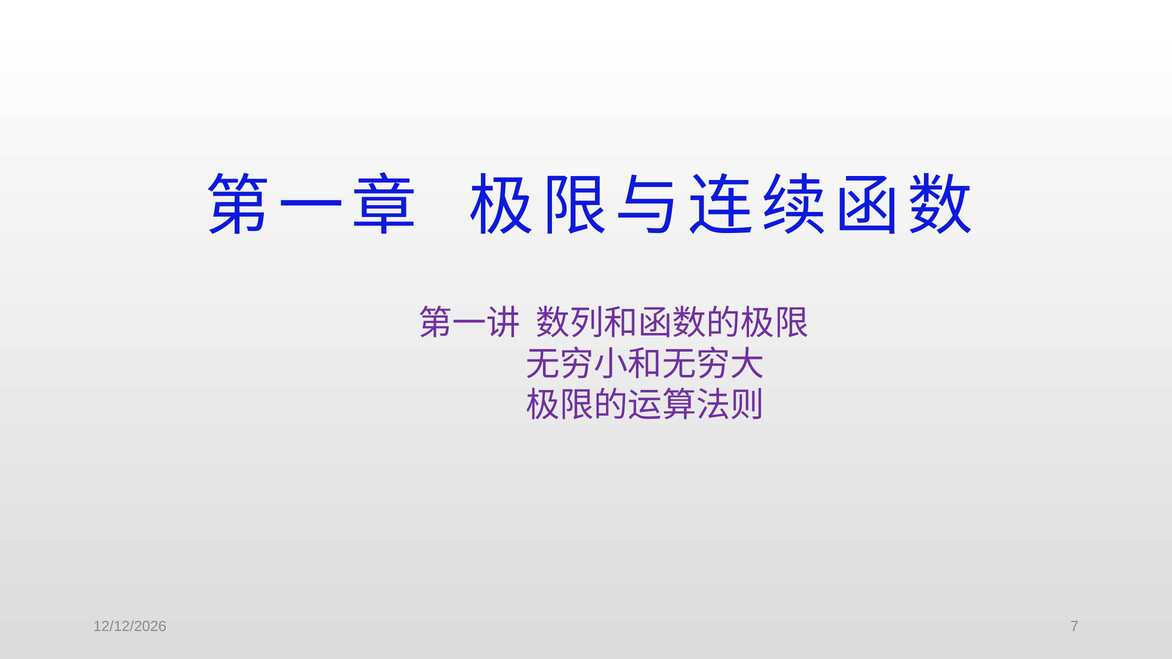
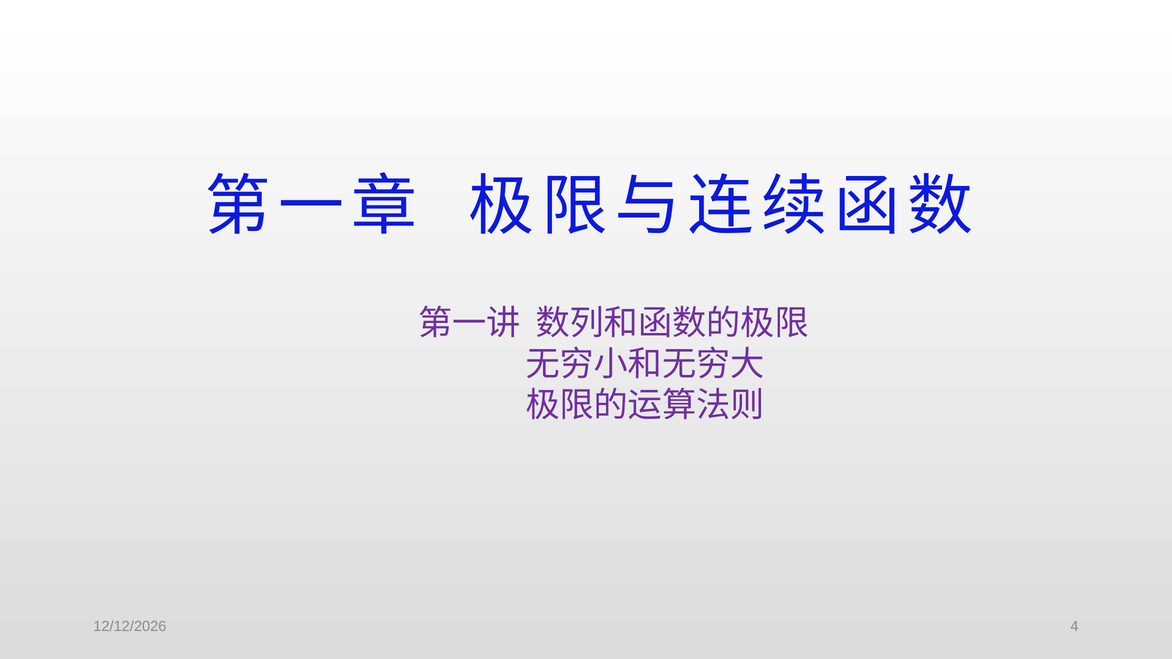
7: 7 -> 4 (1074, 627)
